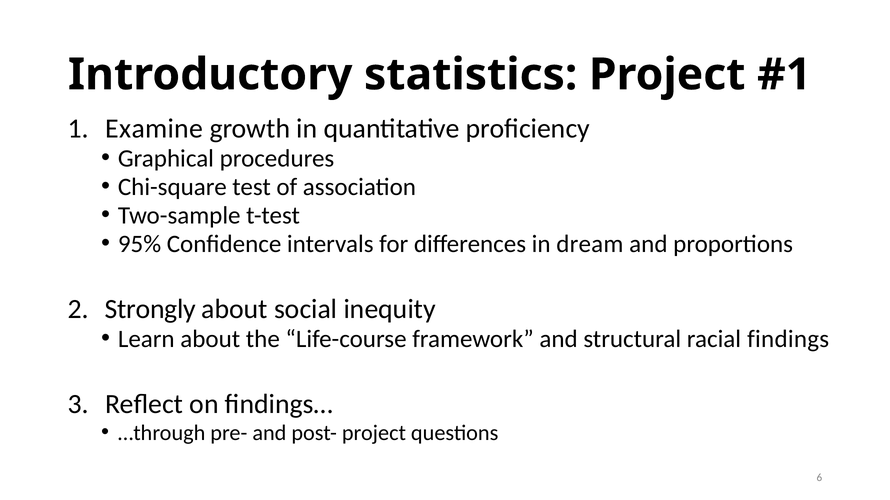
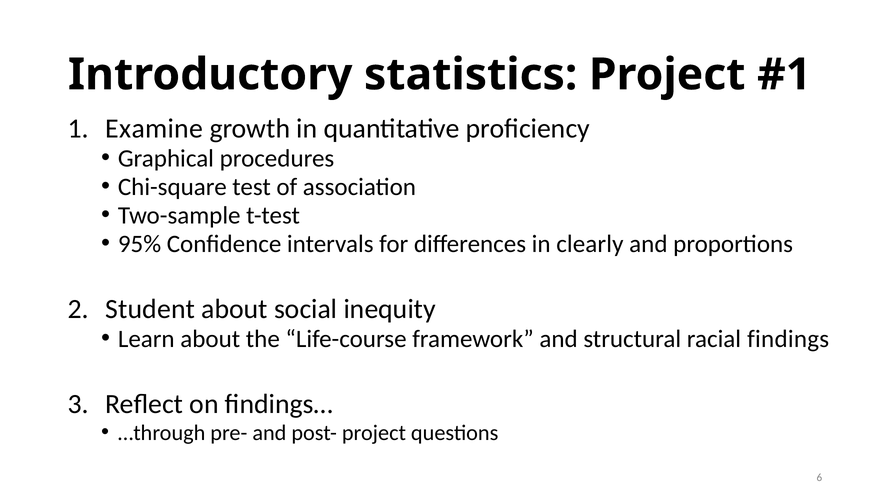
dream: dream -> clearly (590, 244)
Strongly: Strongly -> Student (150, 309)
